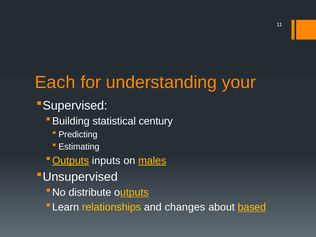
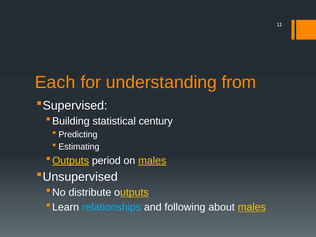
your: your -> from (239, 82)
inputs: inputs -> period (106, 161)
relationships colour: yellow -> light blue (112, 207)
changes: changes -> following (185, 207)
about based: based -> males (252, 207)
